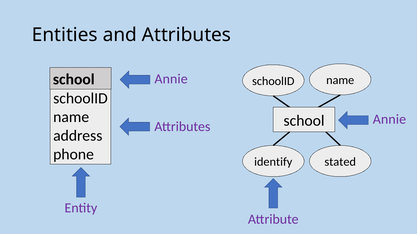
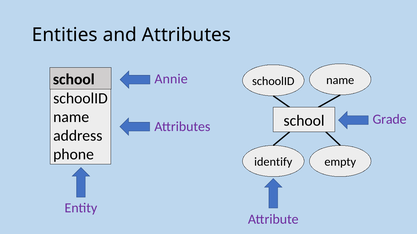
Annie: Annie -> Grade (390, 120)
stated: stated -> empty (340, 162)
